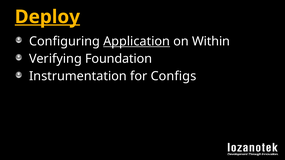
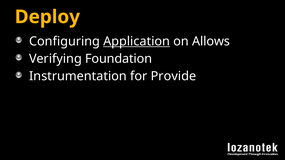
Deploy underline: present -> none (47, 17)
Within: Within -> Allows (211, 41)
Configs: Configs -> Provide (173, 76)
